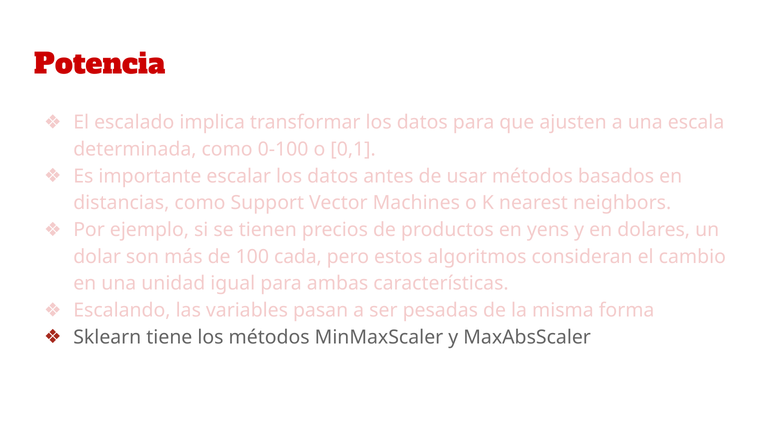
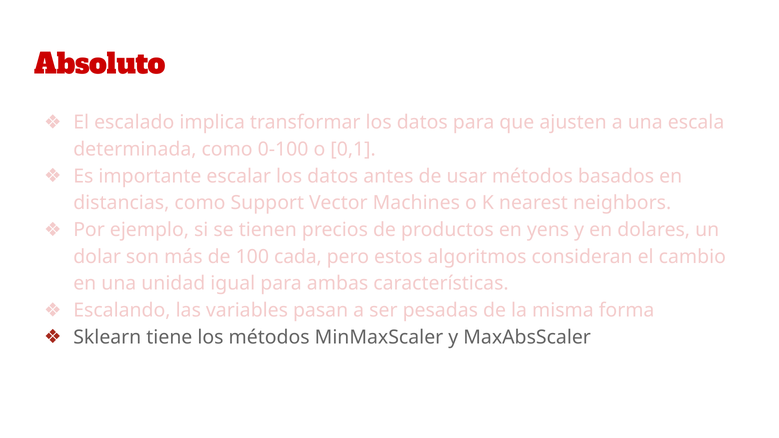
Potencia: Potencia -> Absoluto (100, 65)
